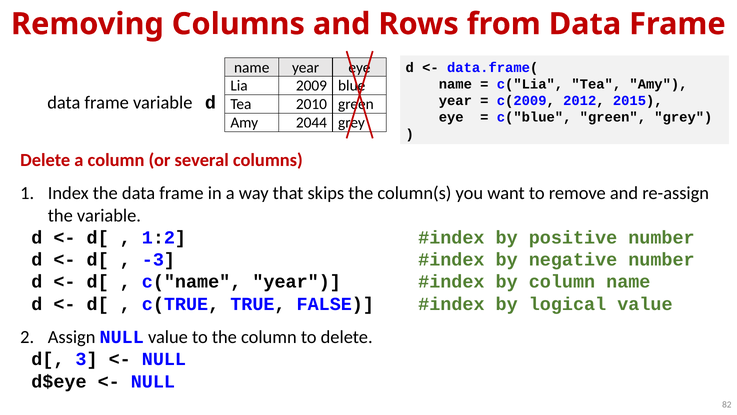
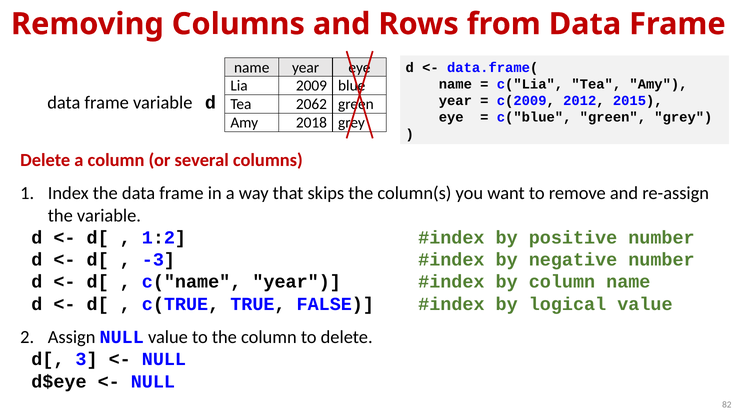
2010: 2010 -> 2062 (311, 104)
2044: 2044 -> 2018 (311, 123)
